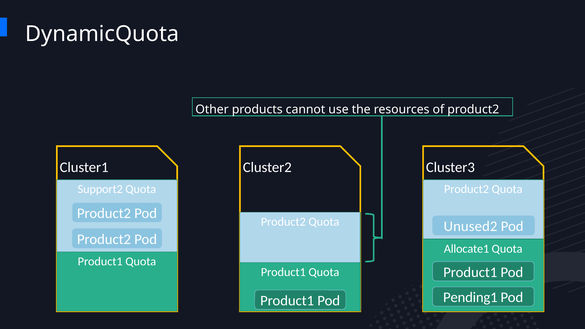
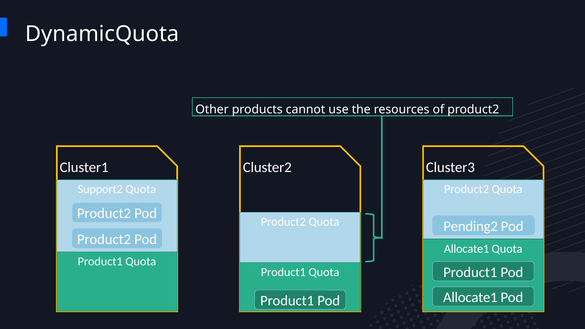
Unused2: Unused2 -> Pending2 (471, 227)
Pending1: Pending1 -> Allocate1 (470, 298)
